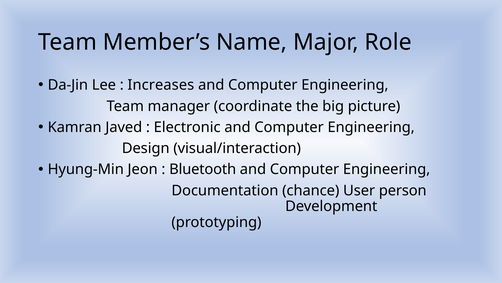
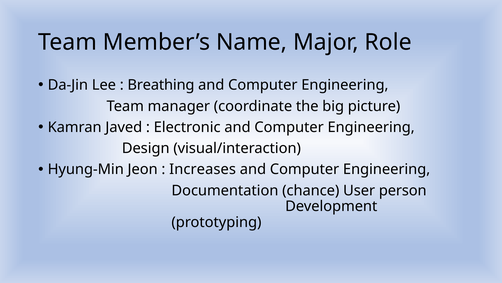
Increases: Increases -> Breathing (161, 85)
Bluetooth: Bluetooth -> Increases (203, 169)
